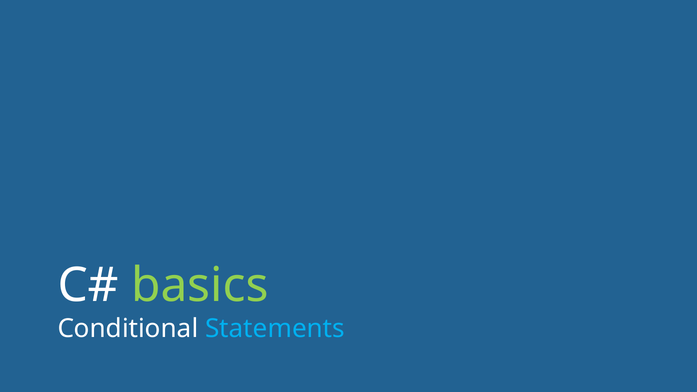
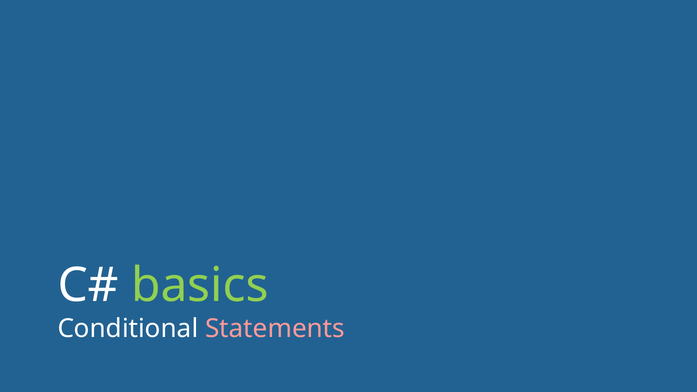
Statements colour: light blue -> pink (275, 329)
